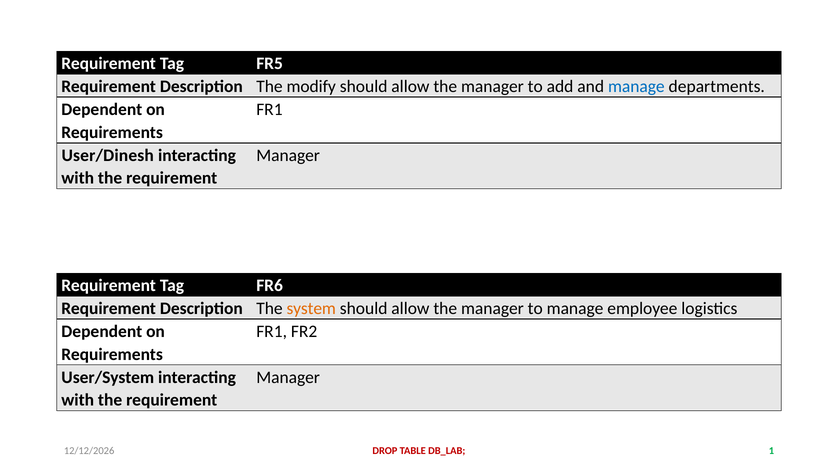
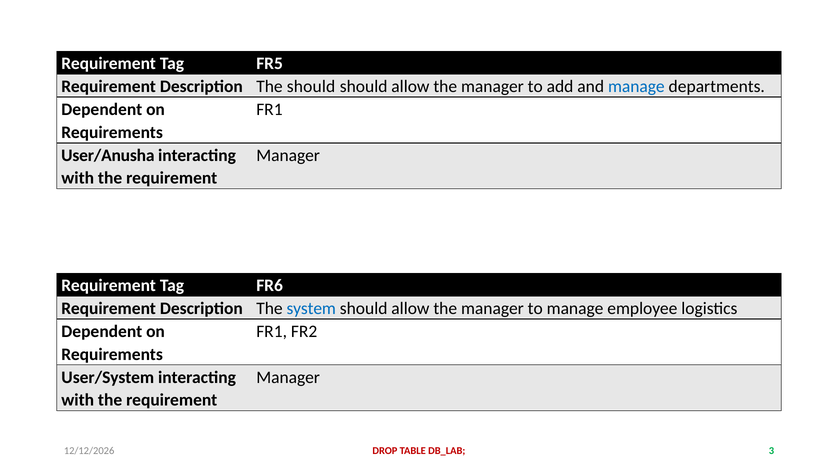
The modify: modify -> should (311, 86)
User/Dinesh: User/Dinesh -> User/Anusha (108, 155)
system colour: orange -> blue (311, 308)
1: 1 -> 3 (771, 450)
